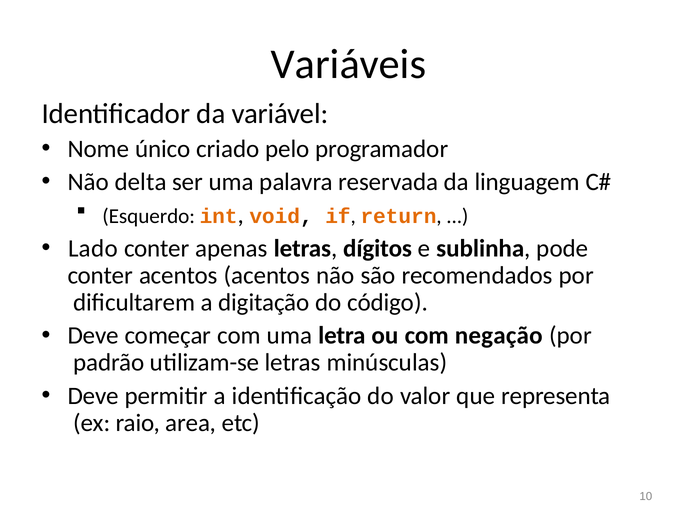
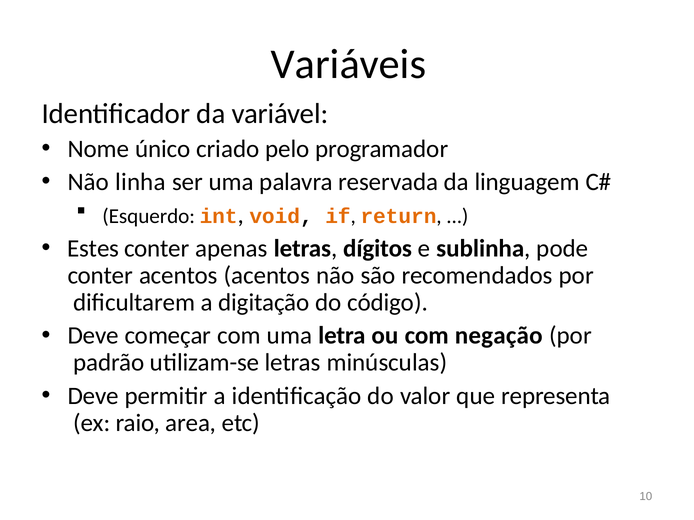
delta: delta -> linha (141, 182)
Lado: Lado -> Estes (93, 249)
